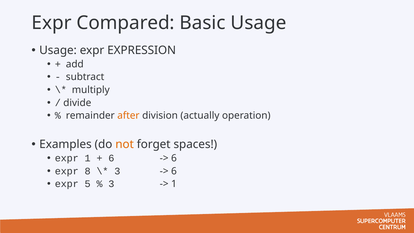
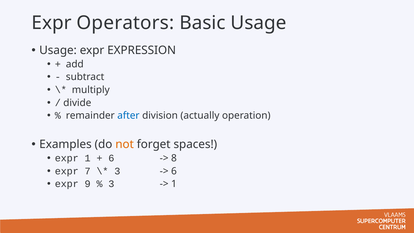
Compared: Compared -> Operators (126, 23)
after colour: orange -> blue (128, 116)
6: 6 -> 8 (174, 158)
8: 8 -> 7 (88, 171)
5: 5 -> 9 (88, 184)
